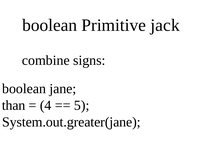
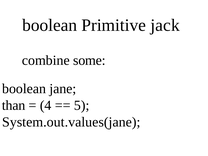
signs: signs -> some (89, 60)
System.out.greater(jane: System.out.greater(jane -> System.out.values(jane (71, 122)
